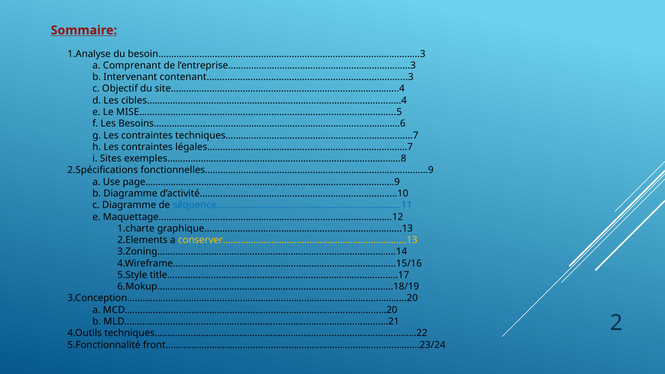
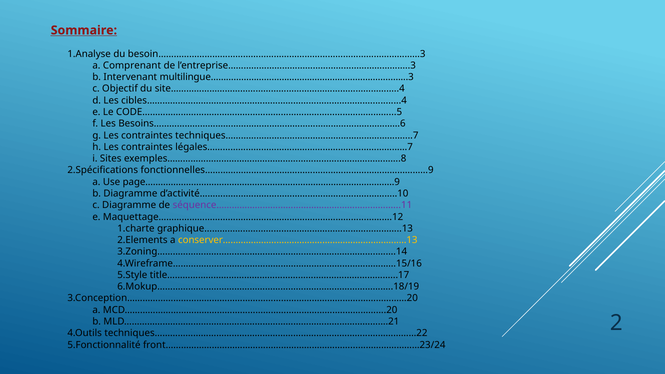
contenant…………………………………………………………………...3: contenant…………………………………………………………………...3 -> multilingue…………………………………………………………………...3 (287, 77)
MISE………………………………………………………………...…………………...5: MISE………………………………………………………………...…………………...5 -> CODE………………………………………………………………...…………………...5 (259, 112)
séquence……………………………………………………………...11 colour: blue -> purple (292, 205)
